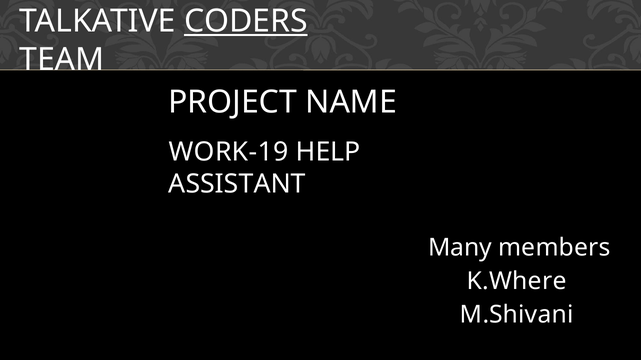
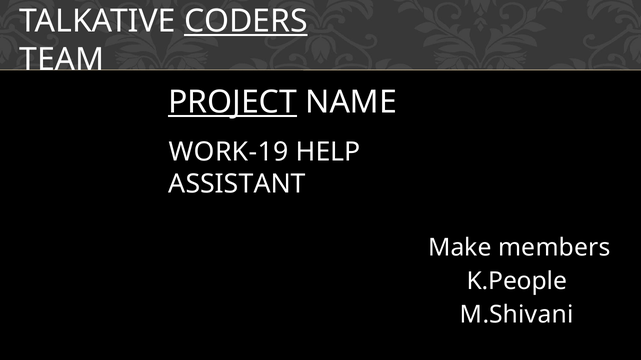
PROJECT underline: none -> present (232, 102)
Many: Many -> Make (460, 248)
K.Where: K.Where -> K.People (517, 281)
